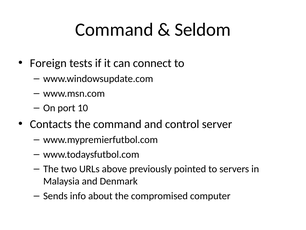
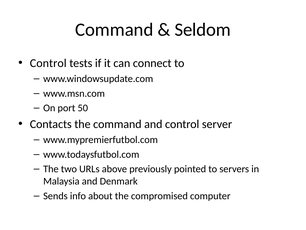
Foreign: Foreign -> Control (48, 63)
10: 10 -> 50 (83, 108)
